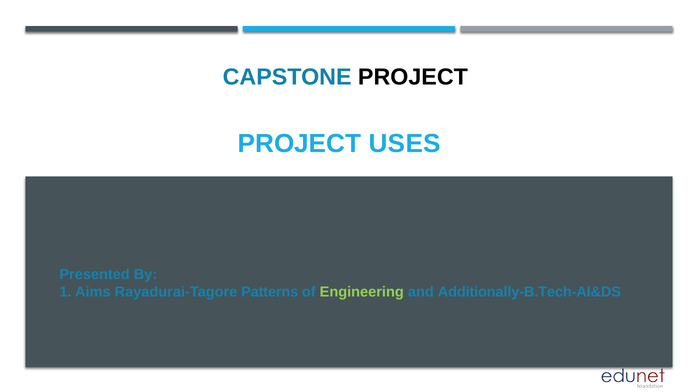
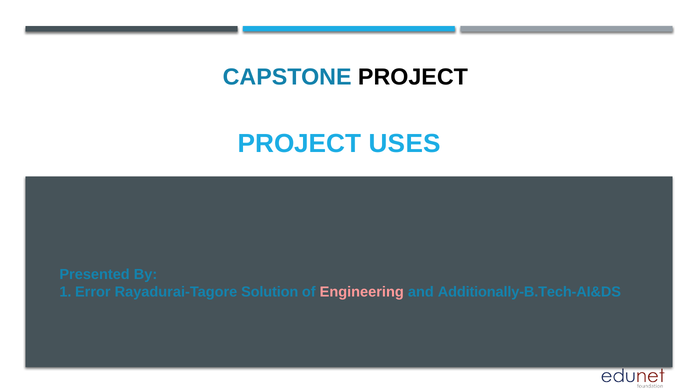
Aims: Aims -> Error (93, 292)
Patterns: Patterns -> Solution (270, 292)
Engineering colour: light green -> pink (362, 292)
